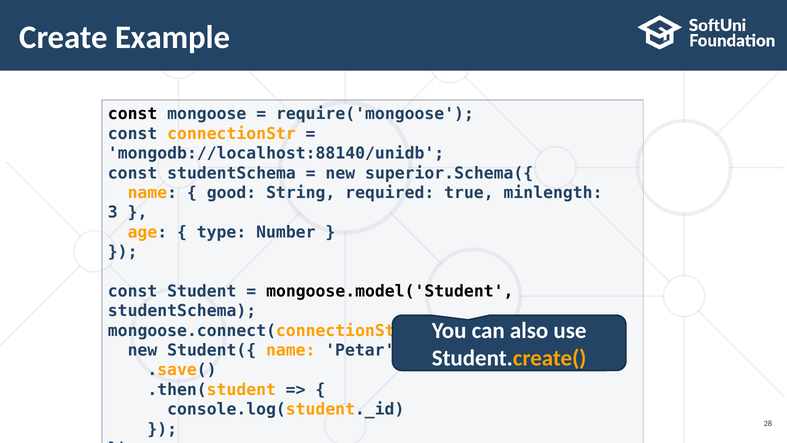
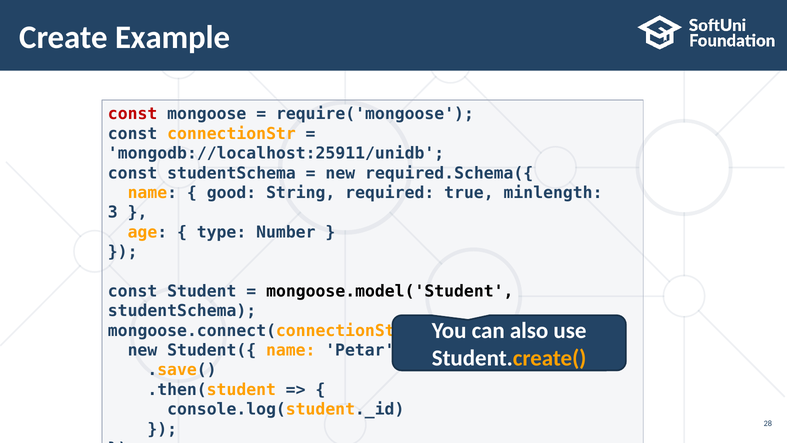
const colour: black -> red (133, 114)
mongodb://localhost:88140/unidb: mongodb://localhost:88140/unidb -> mongodb://localhost:25911/unidb (276, 153)
superior.Schema({: superior.Schema({ -> required.Schema({ (449, 173)
